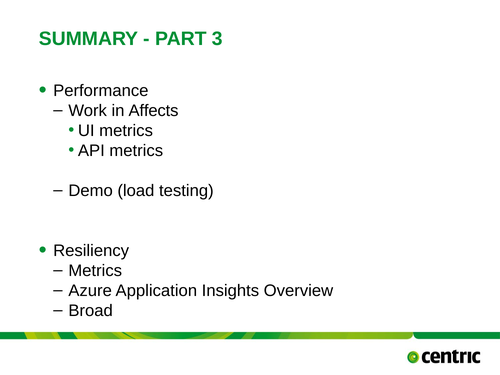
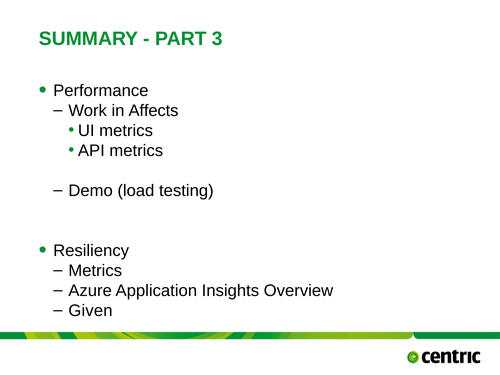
Broad: Broad -> Given (90, 311)
